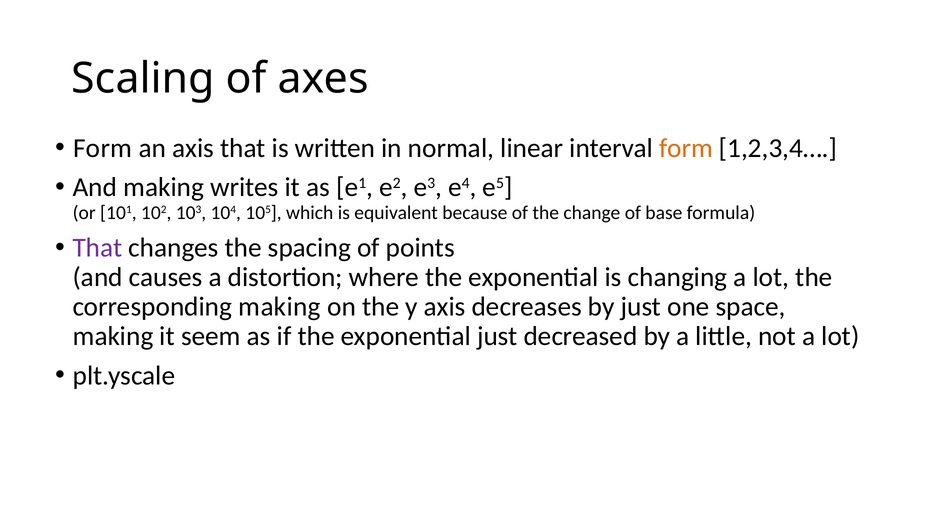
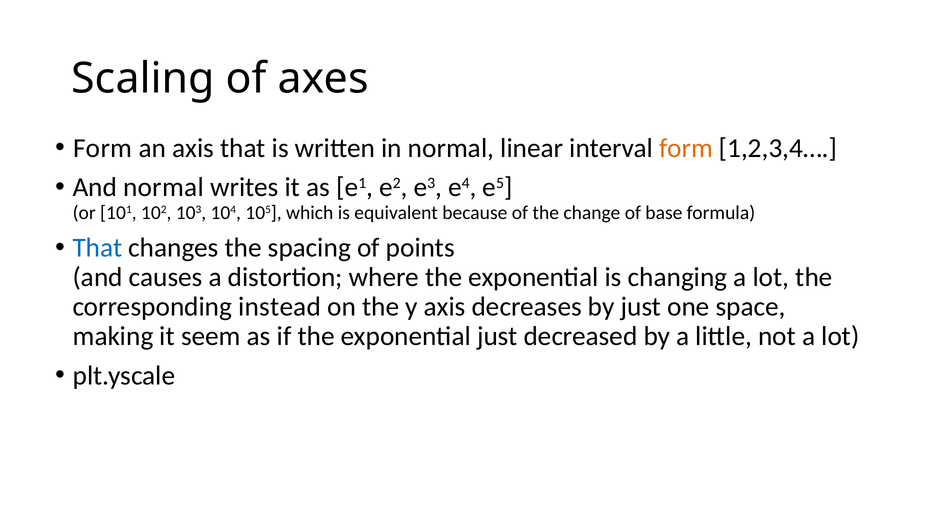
And making: making -> normal (164, 187)
That colour: purple -> blue (98, 248)
corresponding making: making -> instead (280, 307)
